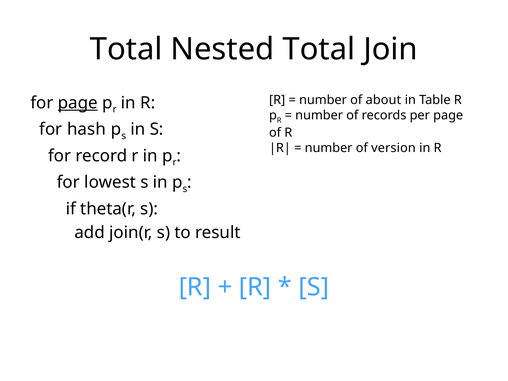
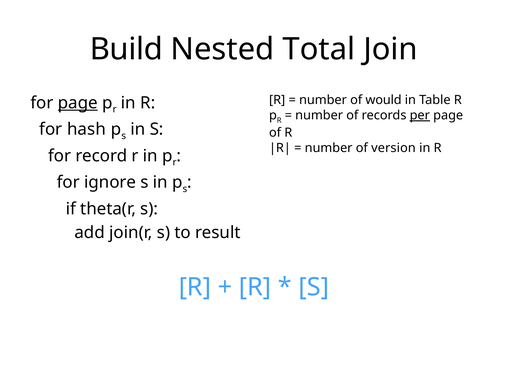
Total: Total -> Build (126, 49)
about: about -> would (384, 100)
per underline: none -> present (420, 115)
lowest: lowest -> ignore (110, 182)
